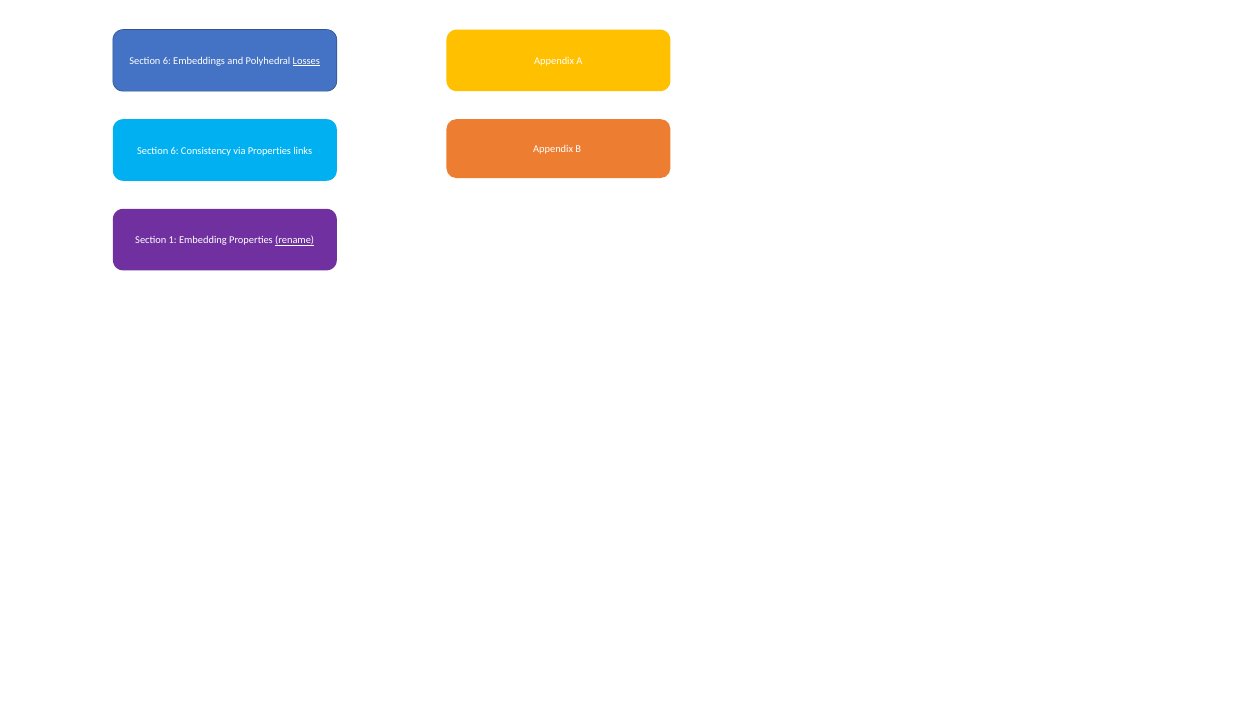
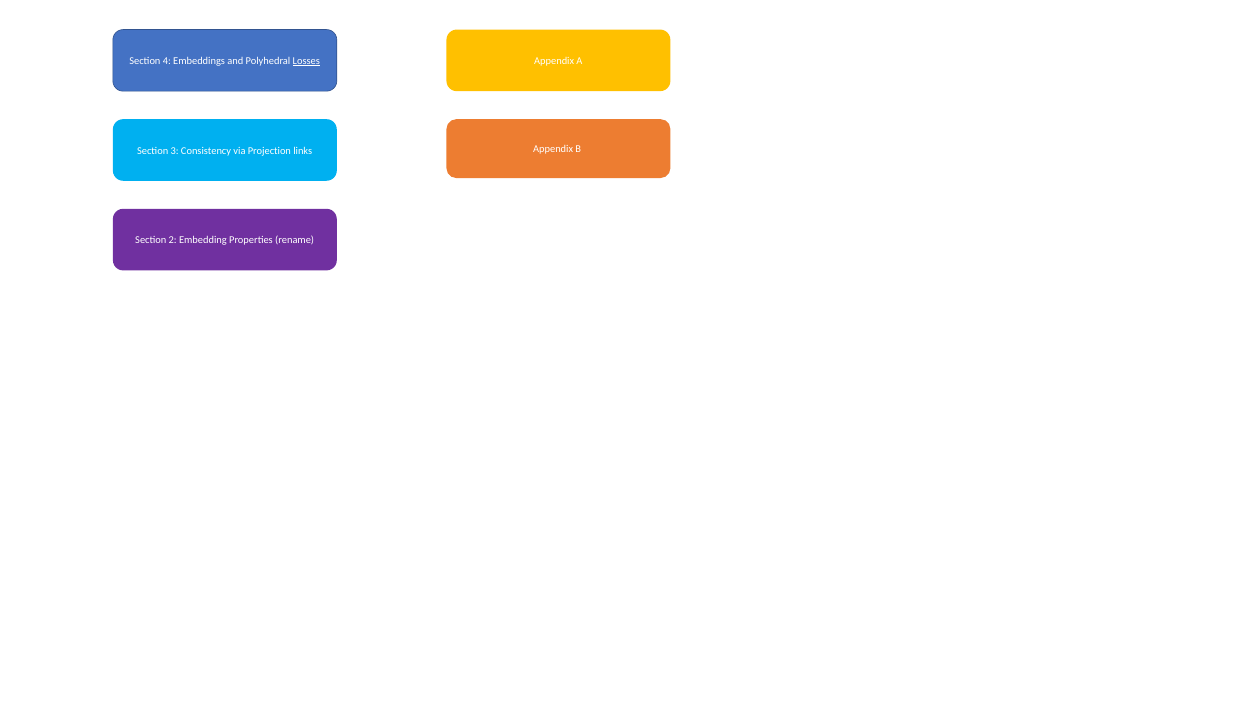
6: 6 -> 4 (167, 61)
6: 6 -> 3 (175, 151)
via Properties: Properties -> Projection (269, 151)
1: 1 -> 2 (173, 240)
rename underline: present -> none (295, 240)
